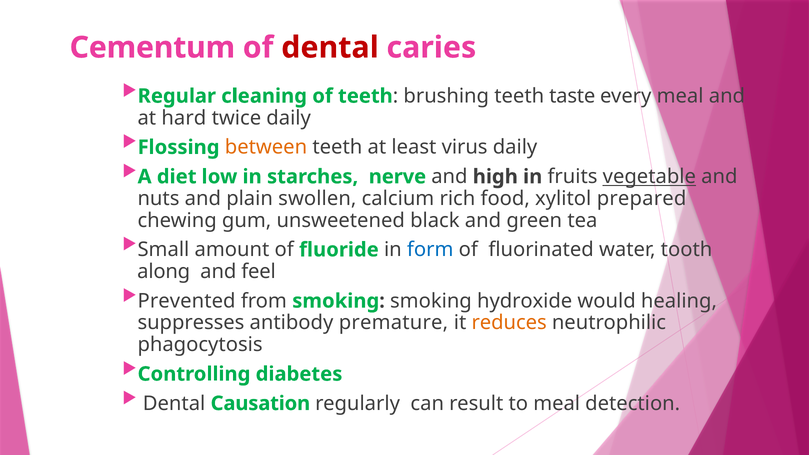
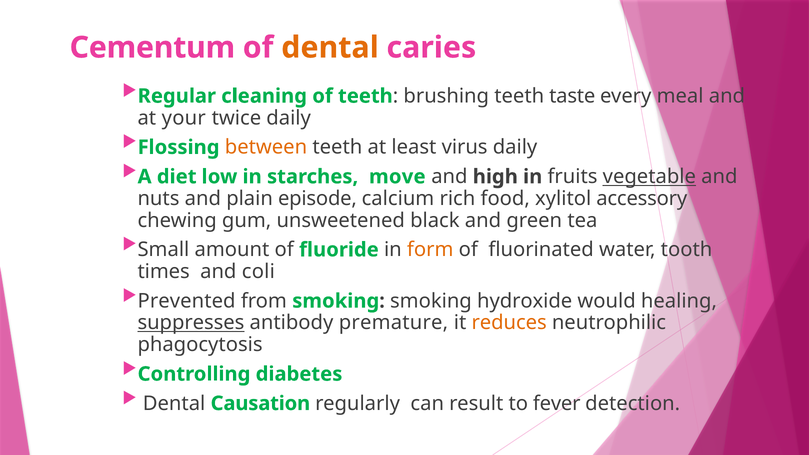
dental colour: red -> orange (330, 48)
hard: hard -> your (184, 118)
nerve: nerve -> move (397, 177)
swollen: swollen -> episode (317, 199)
prepared: prepared -> accessory (642, 199)
form colour: blue -> orange (430, 250)
along: along -> times (164, 272)
feel: feel -> coli (258, 272)
suppresses underline: none -> present (191, 323)
to meal: meal -> fever (557, 403)
